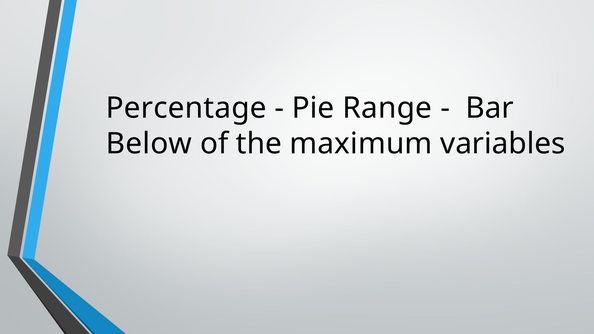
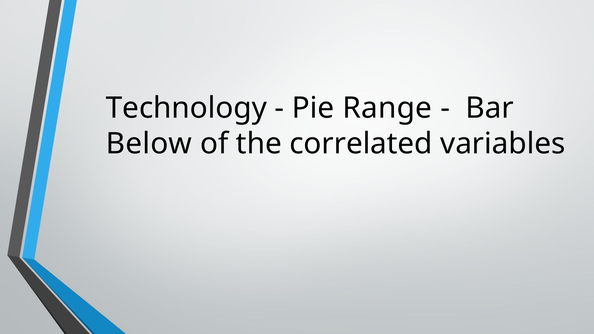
Percentage: Percentage -> Technology (186, 108)
maximum: maximum -> correlated (361, 144)
